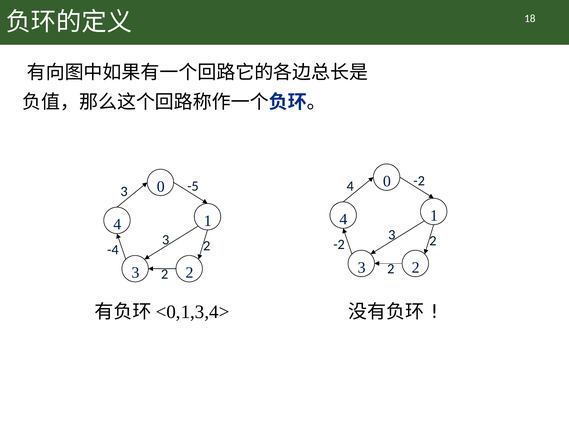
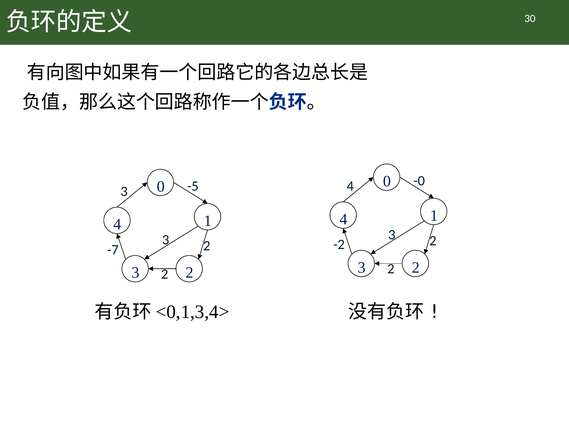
18: 18 -> 30 (530, 18)
-2: -2 -> -0 (419, 181)
-4: -4 -> -7 (113, 250)
